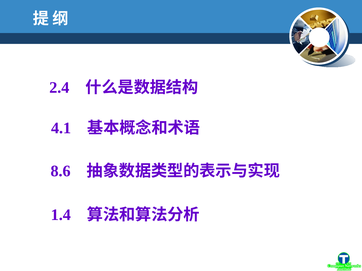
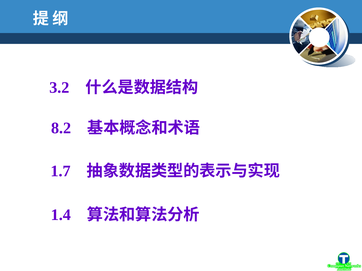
2.4: 2.4 -> 3.2 (59, 88)
4.1: 4.1 -> 8.2 (61, 128)
8.6: 8.6 -> 1.7 (61, 172)
